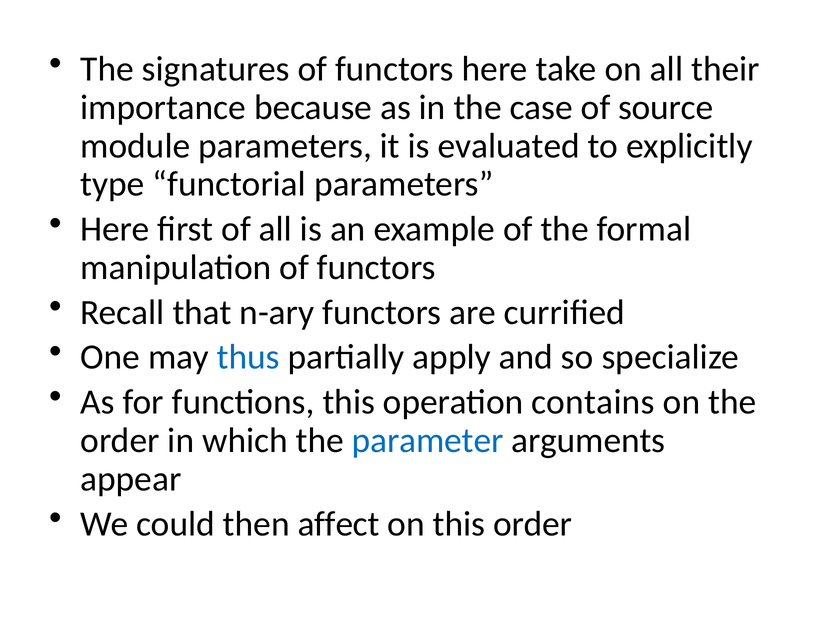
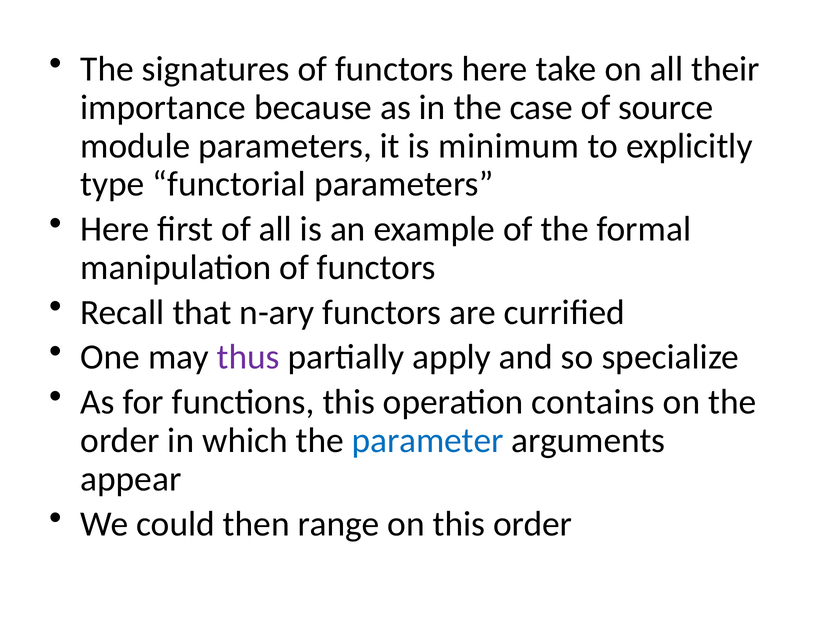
evaluated: evaluated -> minimum (509, 146)
thus colour: blue -> purple (248, 357)
affect: affect -> range (339, 524)
